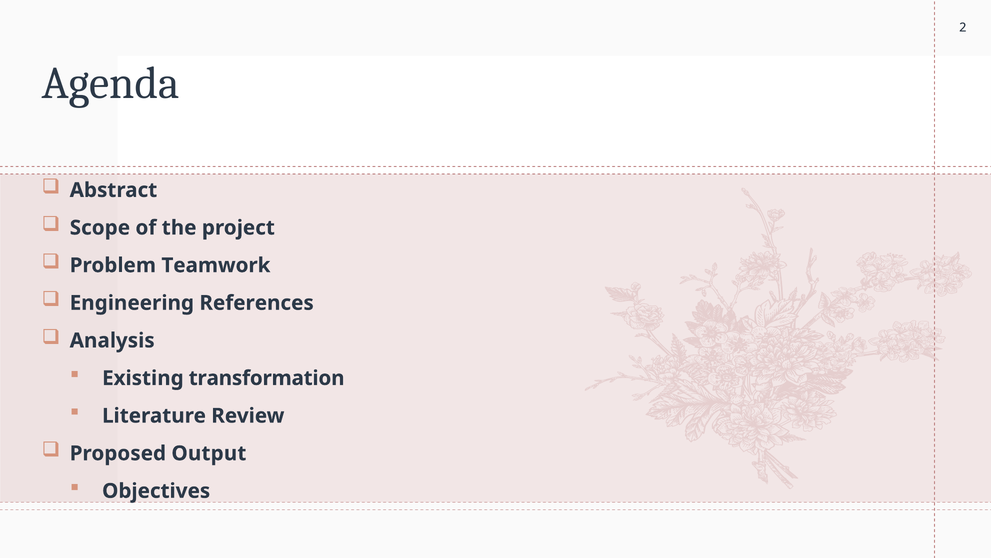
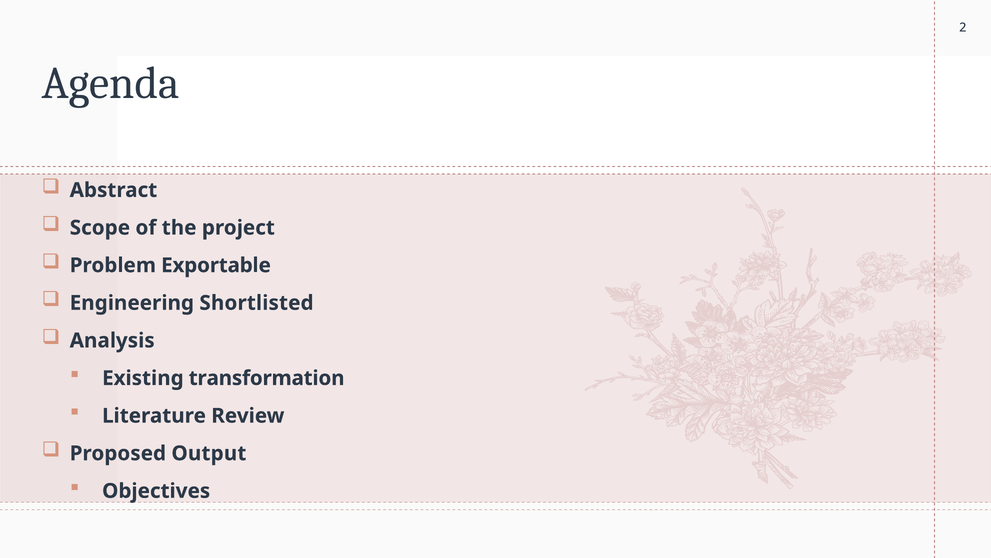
Teamwork: Teamwork -> Exportable (216, 265)
References: References -> Shortlisted (257, 303)
